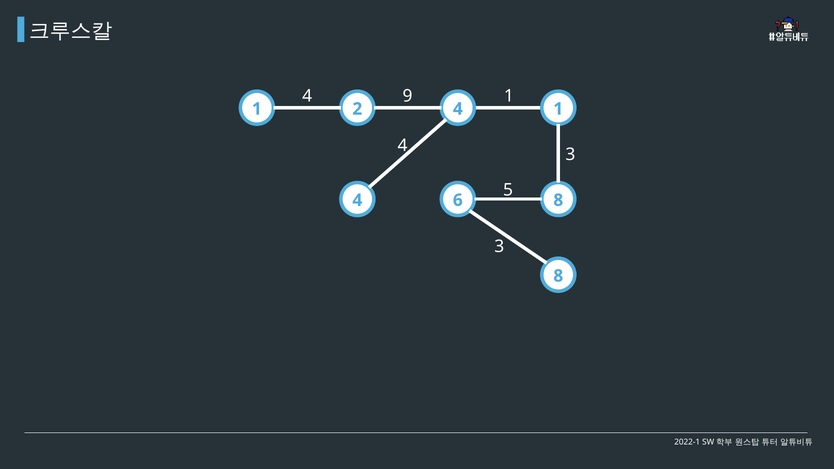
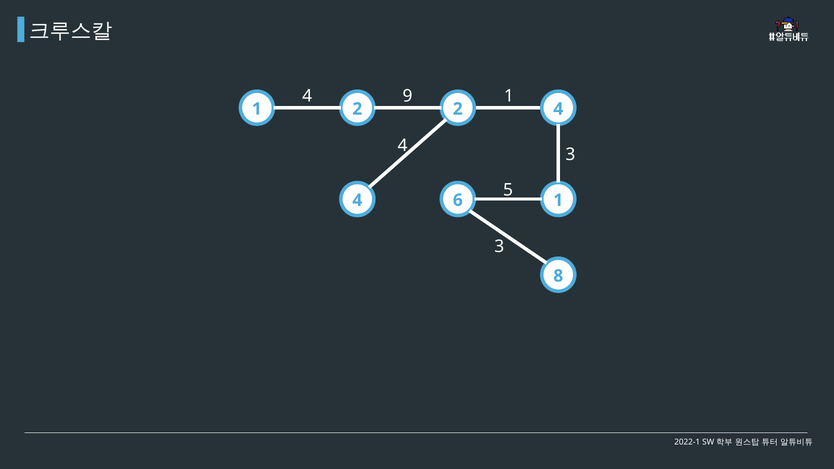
2 4: 4 -> 2 (458, 109)
1 1: 1 -> 4 (558, 109)
6 8: 8 -> 1 (558, 200)
